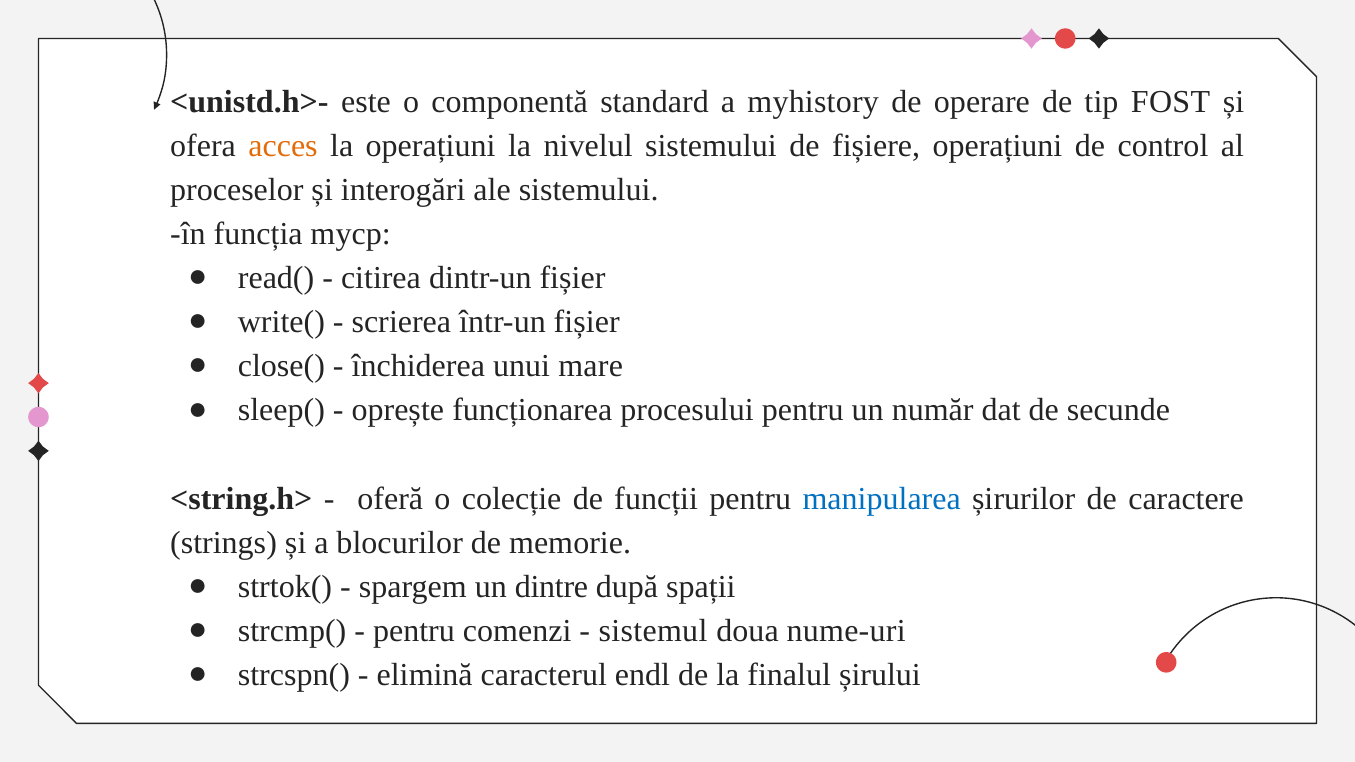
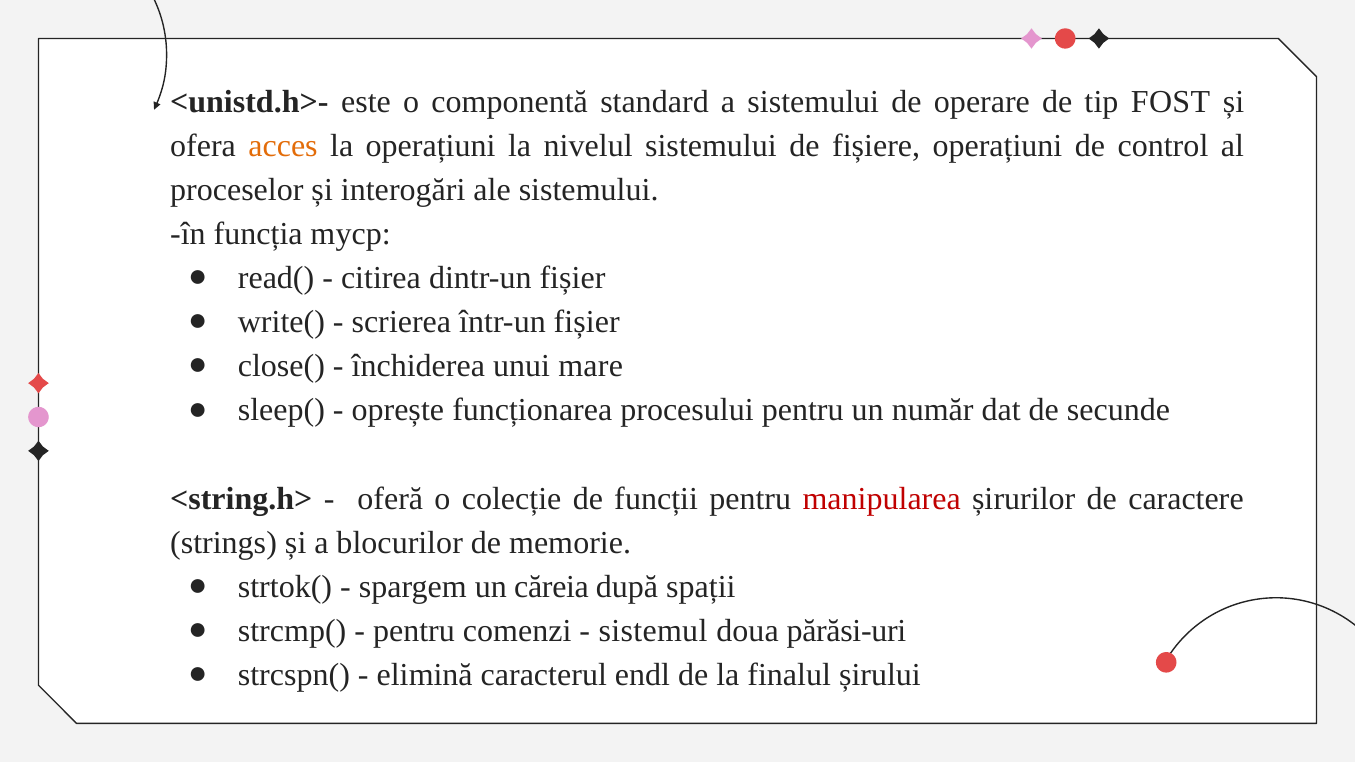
a myhistory: myhistory -> sistemului (813, 102)
manipularea colour: blue -> red (882, 499)
dintre: dintre -> căreia (552, 587)
nume-uri: nume-uri -> părăsi-uri (846, 631)
